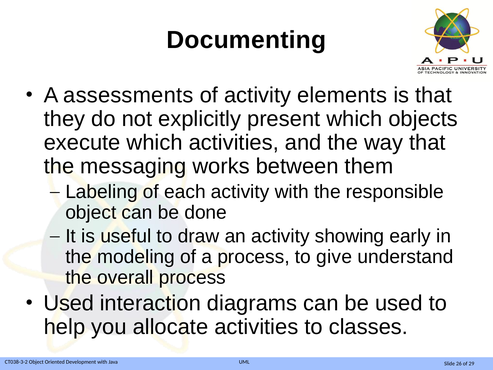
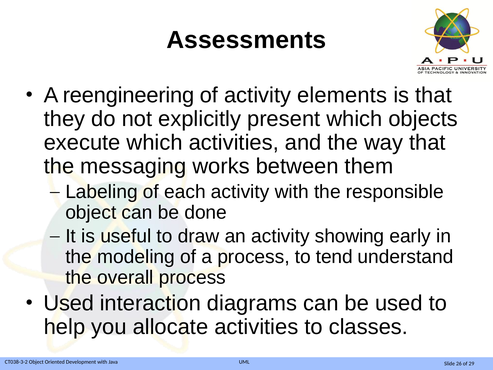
Documenting: Documenting -> Assessments (246, 40)
assessments: assessments -> reengineering (129, 95)
give: give -> tend (334, 257)
